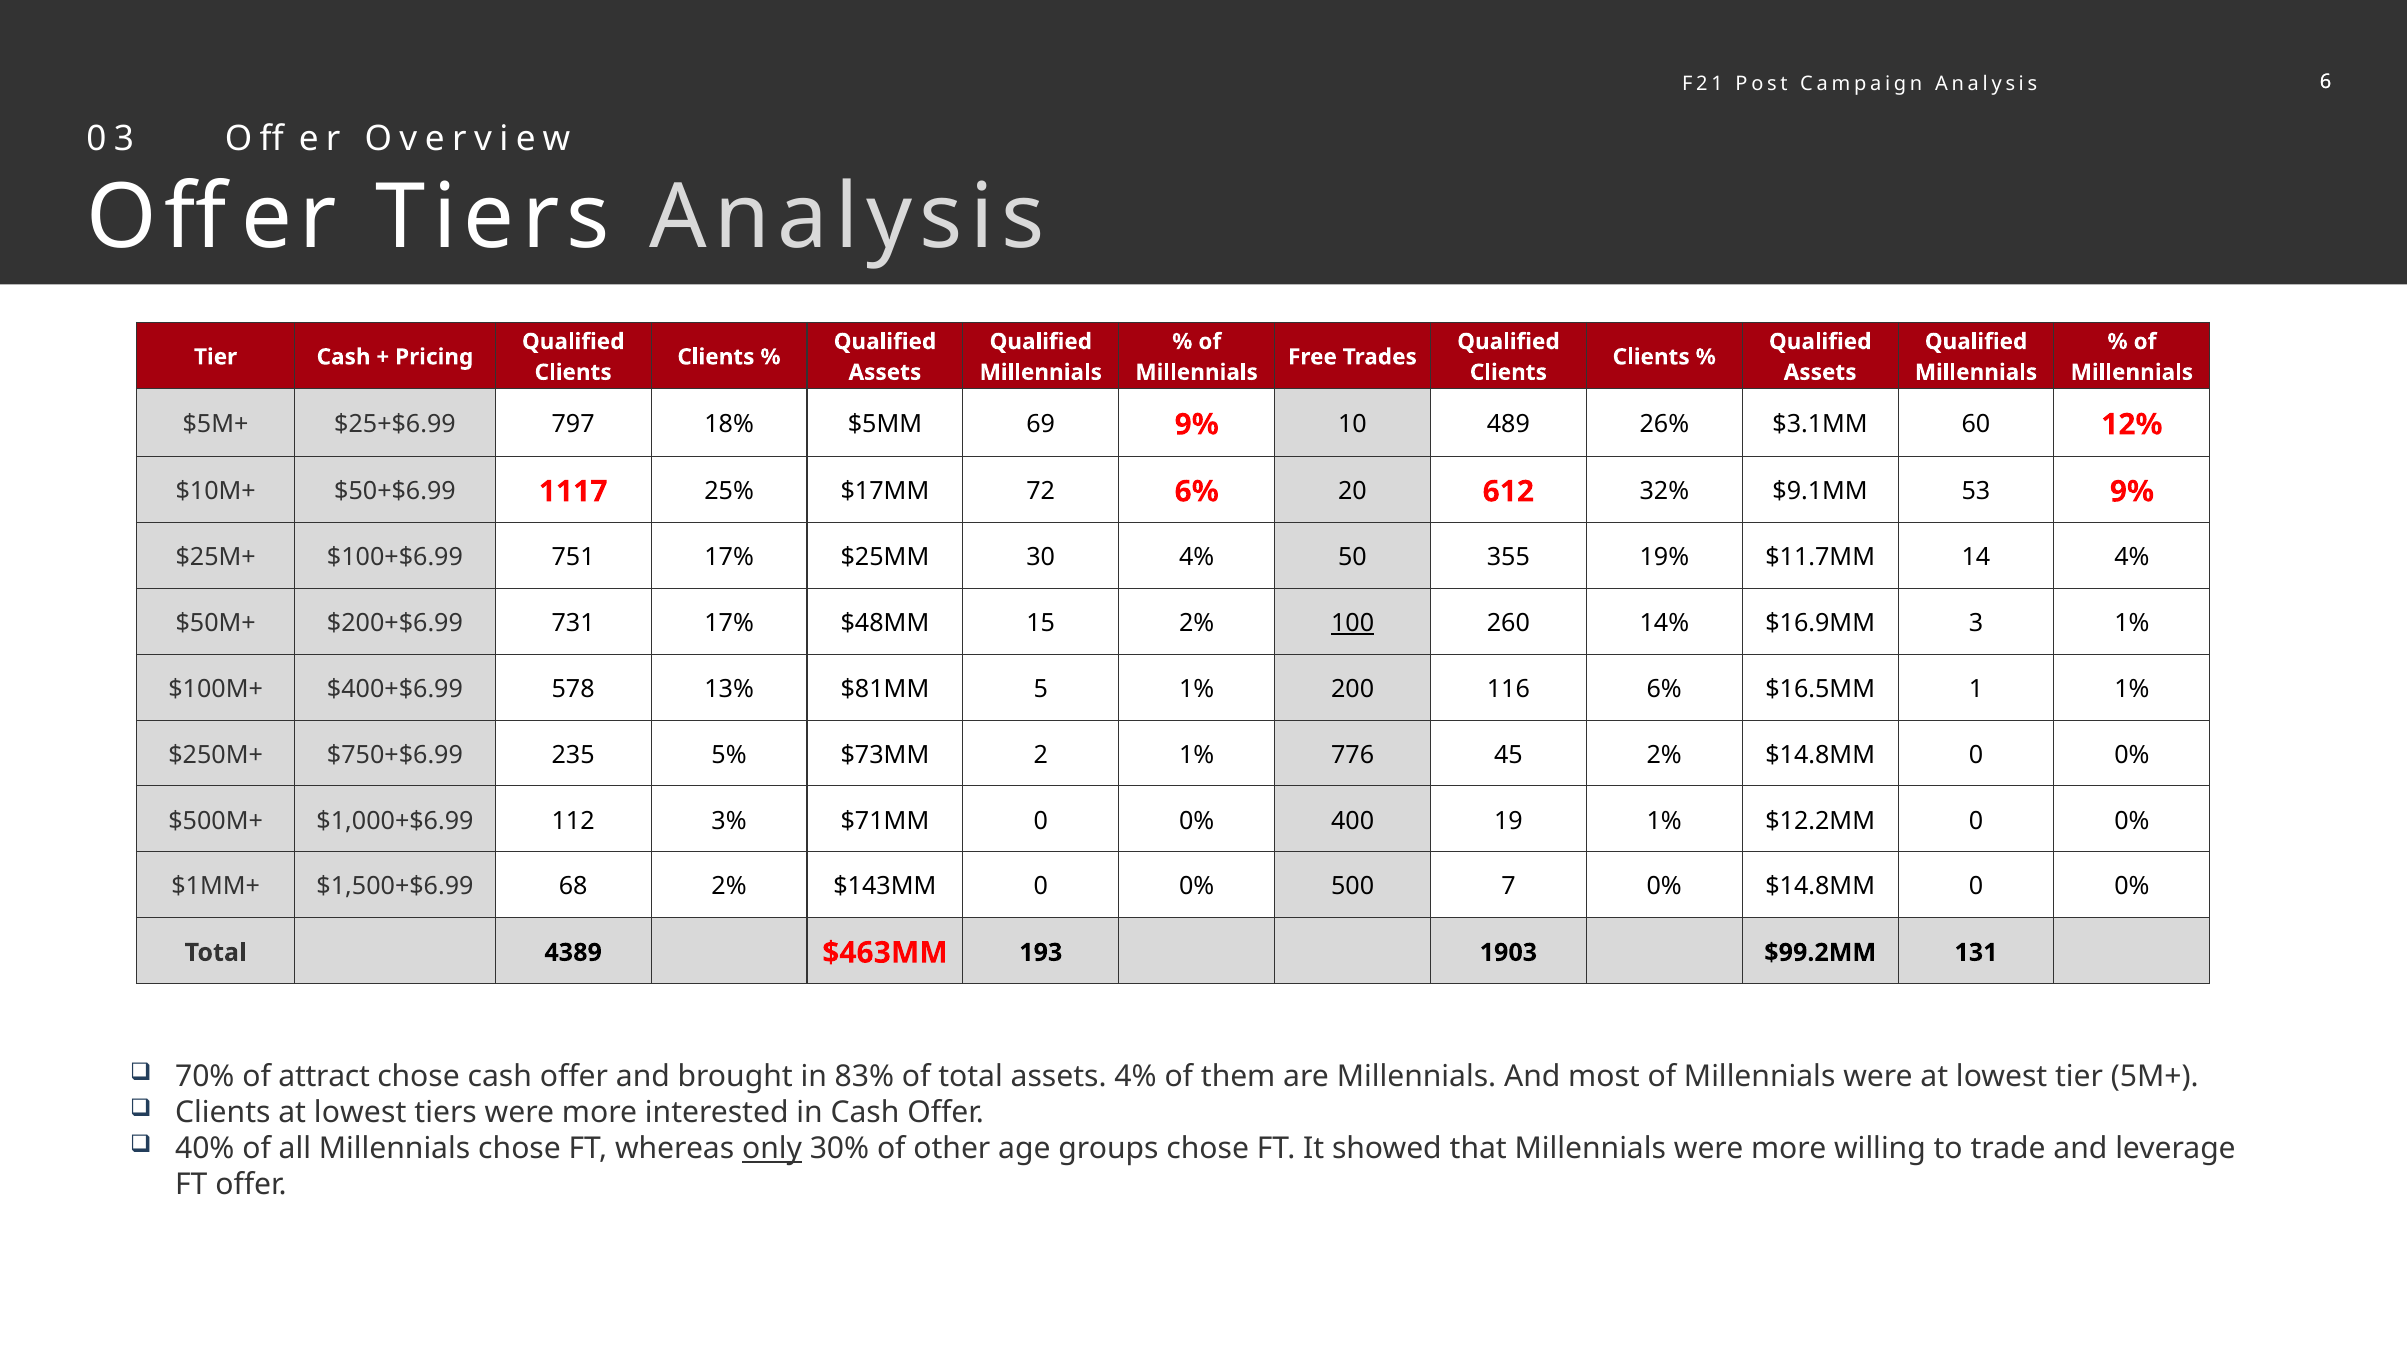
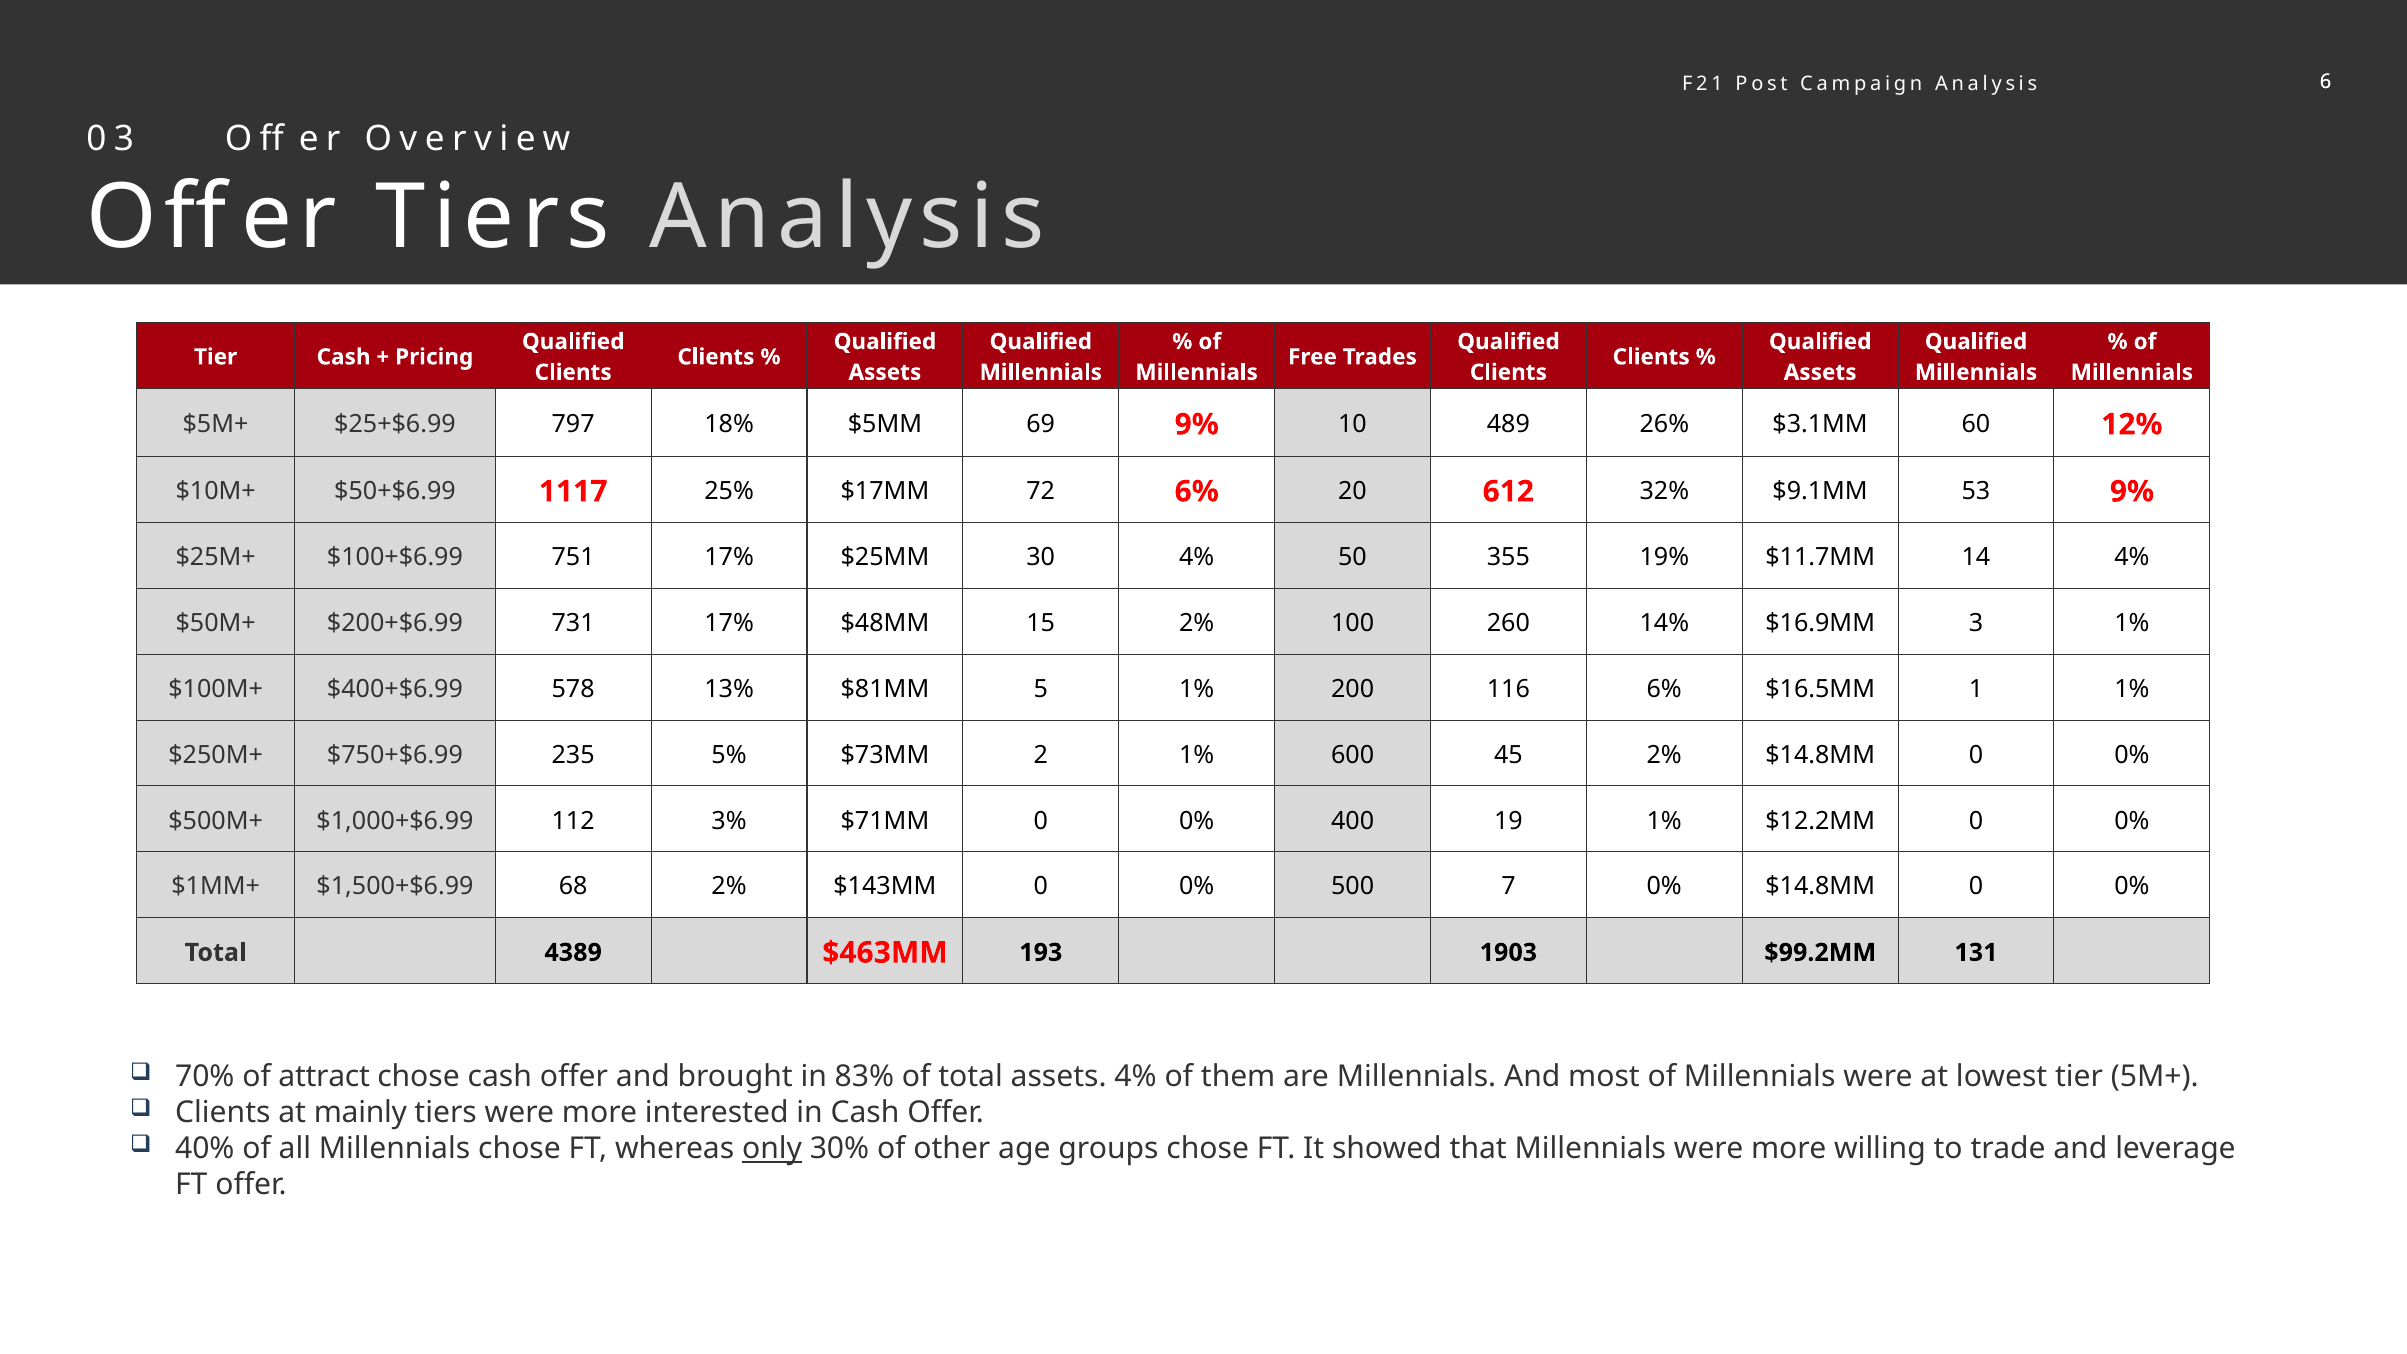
100 underline: present -> none (1353, 623)
776: 776 -> 600 (1353, 755)
Clients at lowest: lowest -> mainly (360, 1113)
